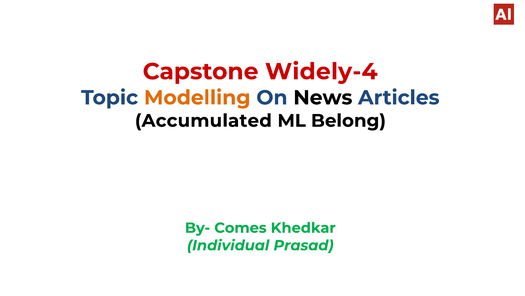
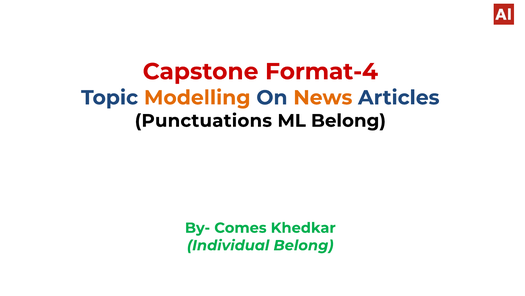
Widely-4: Widely-4 -> Format-4 (322, 71)
News colour: black -> orange (323, 97)
Accumulated: Accumulated -> Punctuations (203, 121)
Individual Prasad: Prasad -> Belong (304, 245)
